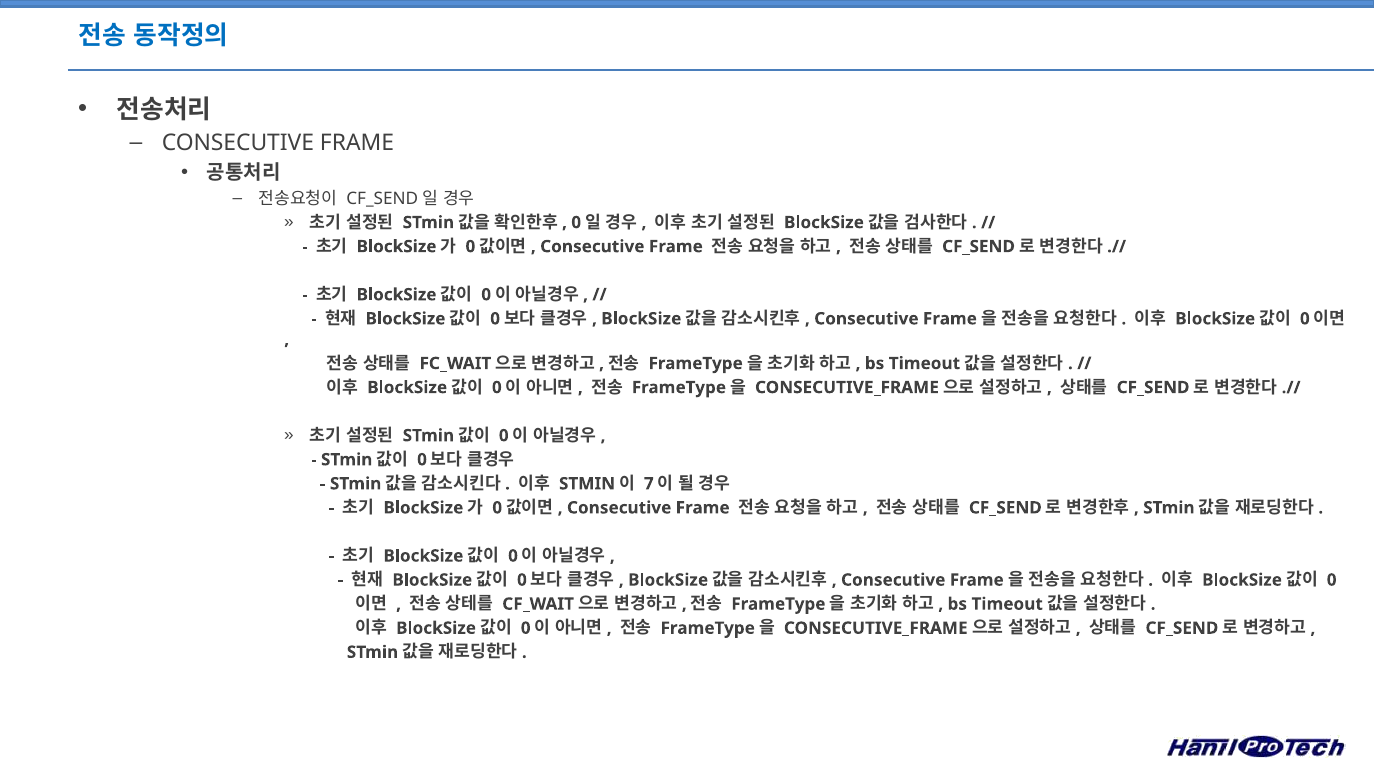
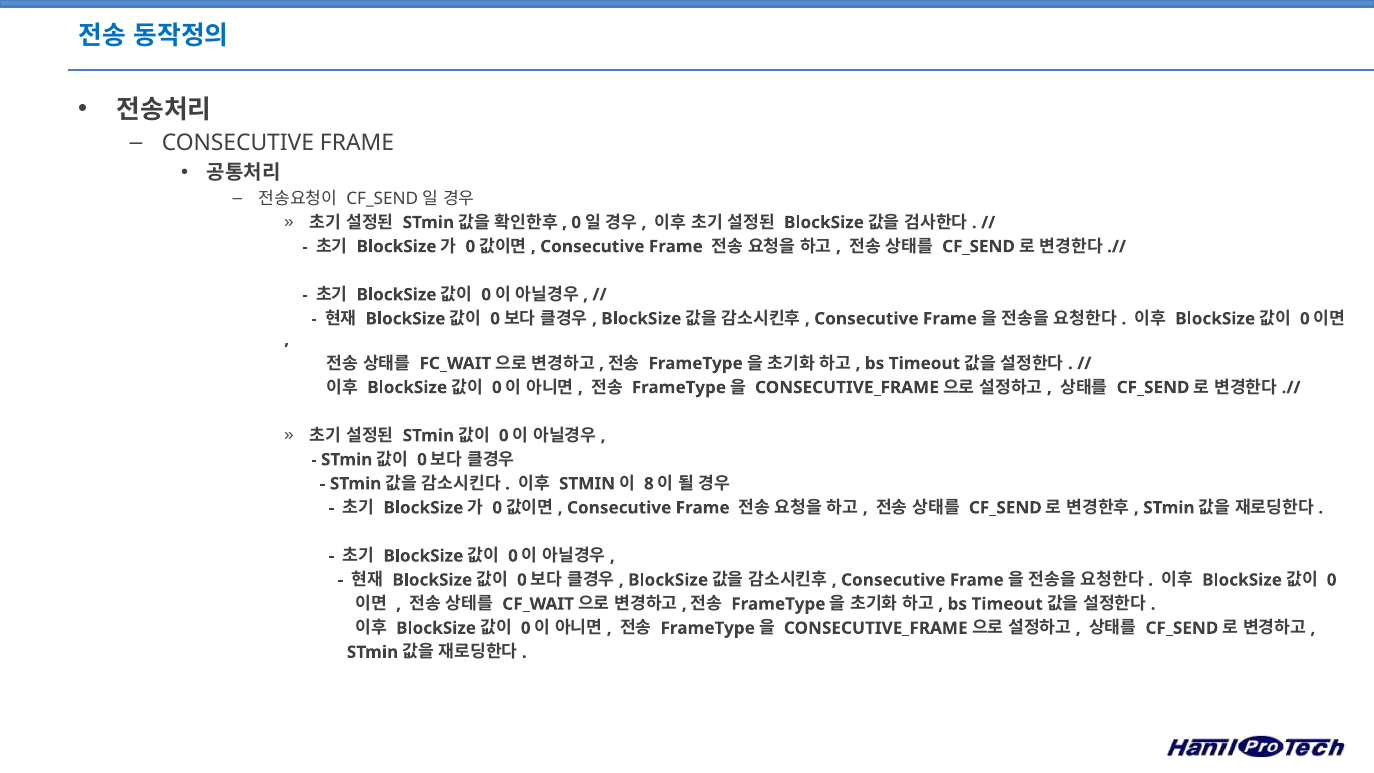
7: 7 -> 8 (649, 484)
